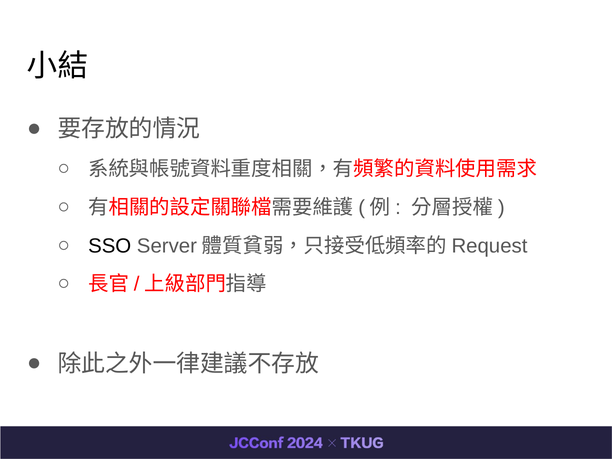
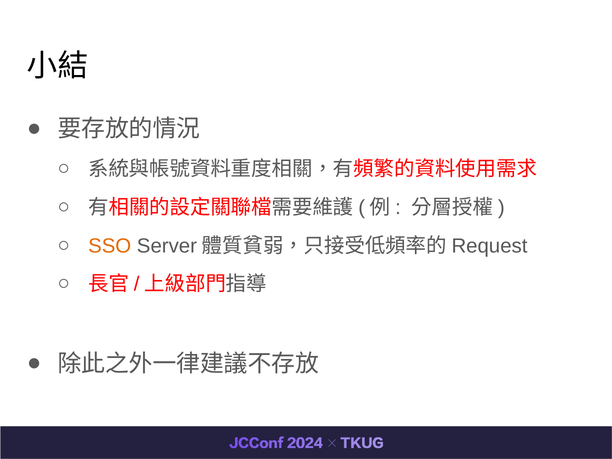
SSO colour: black -> orange (110, 246)
